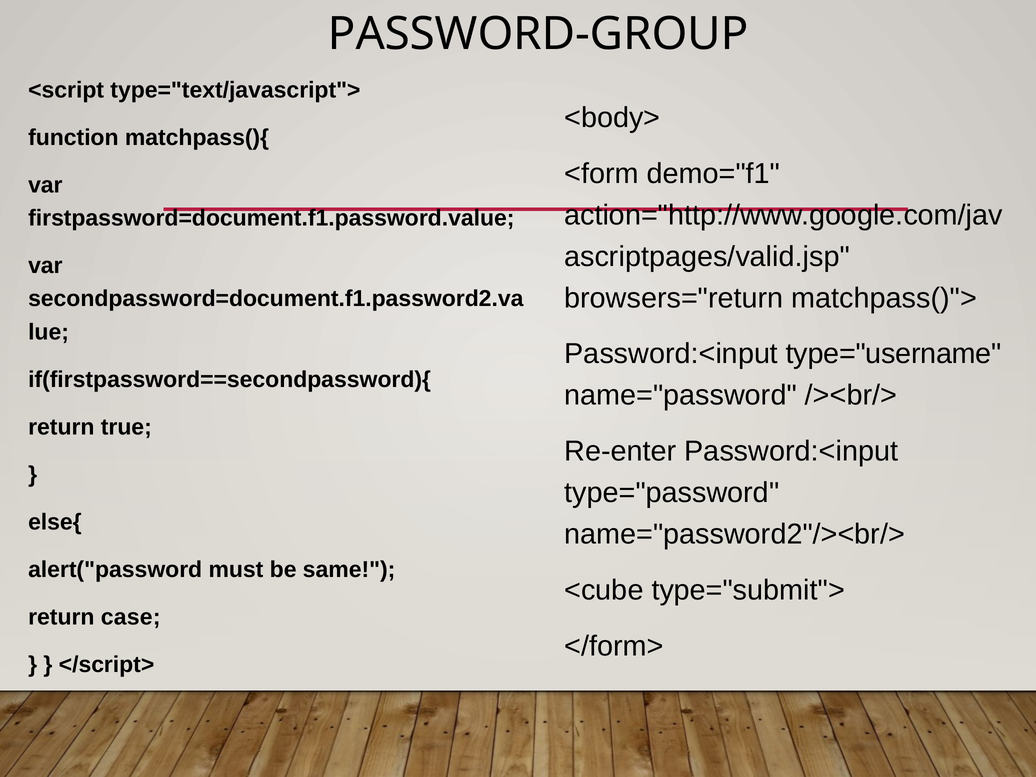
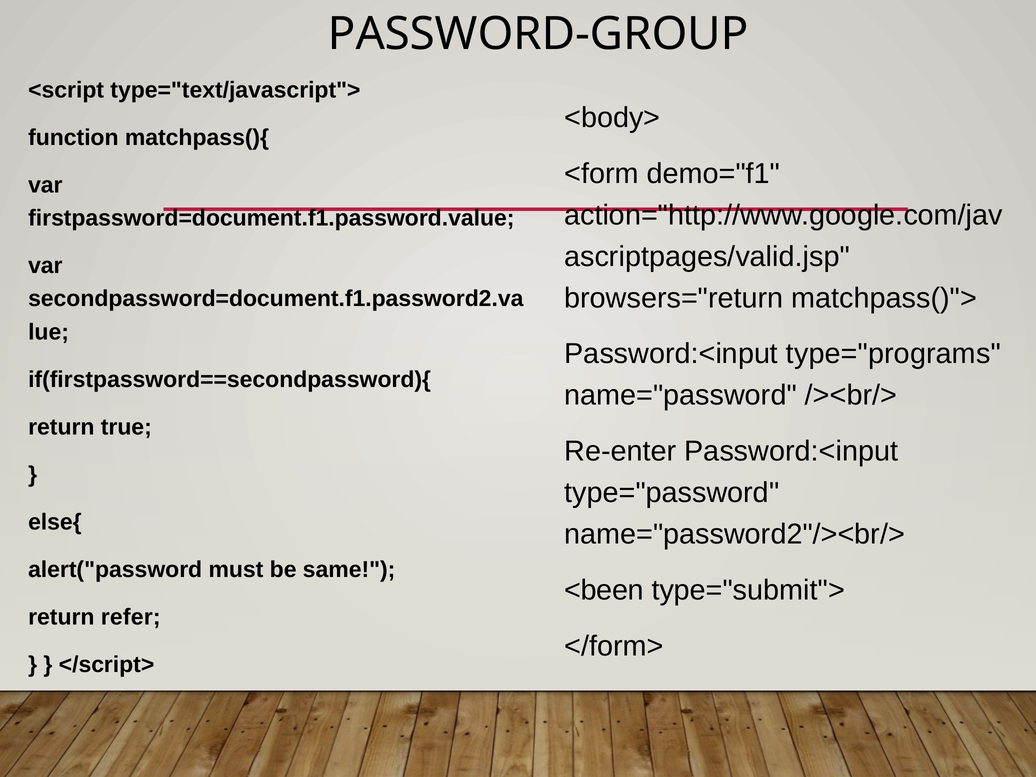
type="username: type="username -> type="programs (893, 354)
<cube: <cube -> <been (604, 590)
case: case -> refer (131, 617)
